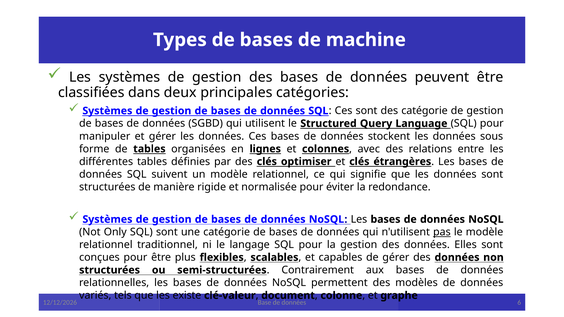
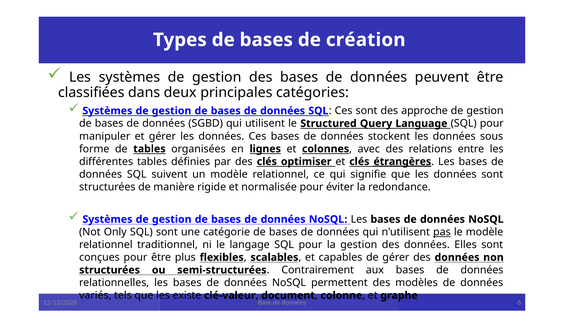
machine: machine -> création (366, 40)
des catégorie: catégorie -> approche (425, 111)
étrangères underline: none -> present (402, 162)
